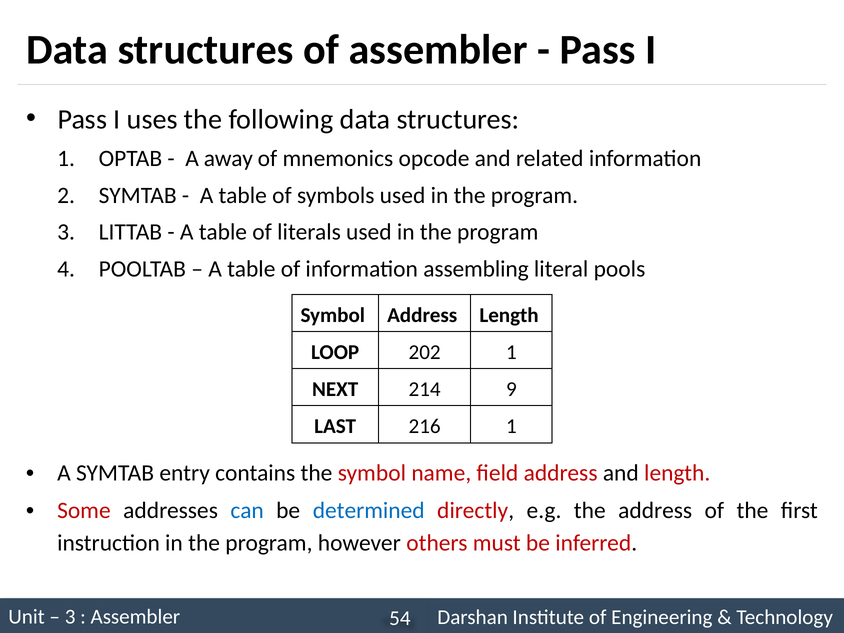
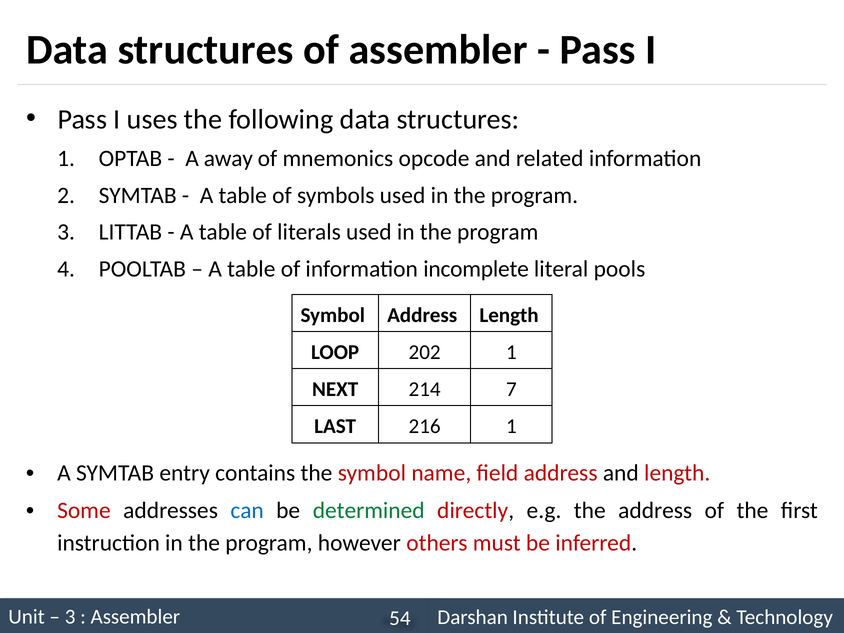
assembling: assembling -> incomplete (476, 269)
9: 9 -> 7 (511, 389)
determined colour: blue -> green (369, 511)
